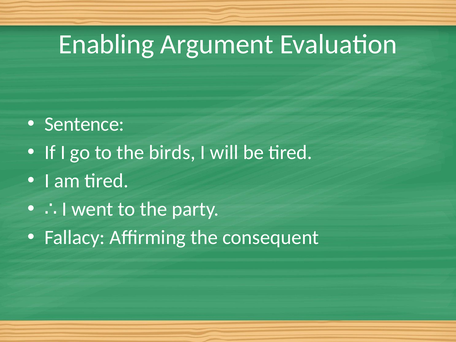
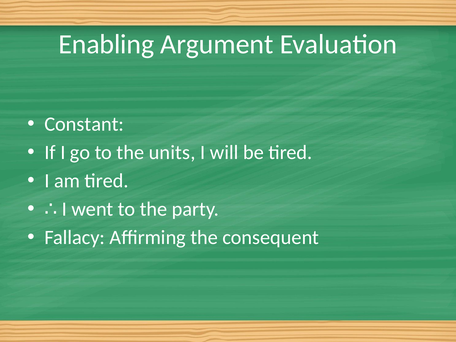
Sentence: Sentence -> Constant (84, 124)
birds: birds -> units (172, 152)
